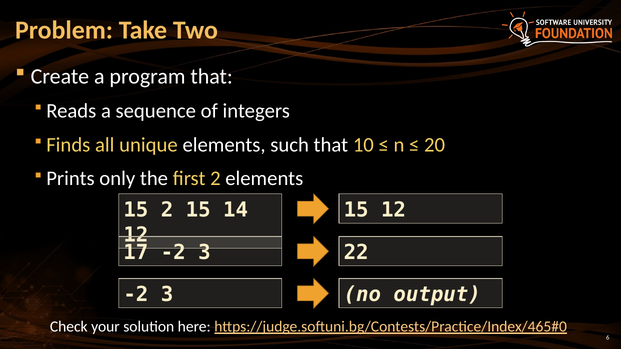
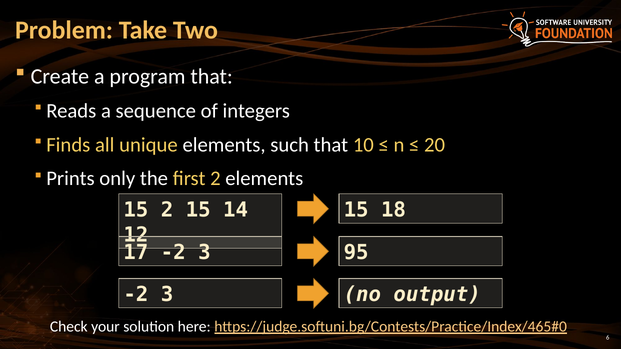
15 12: 12 -> 18 (393, 210)
22: 22 -> 95 (356, 253)
